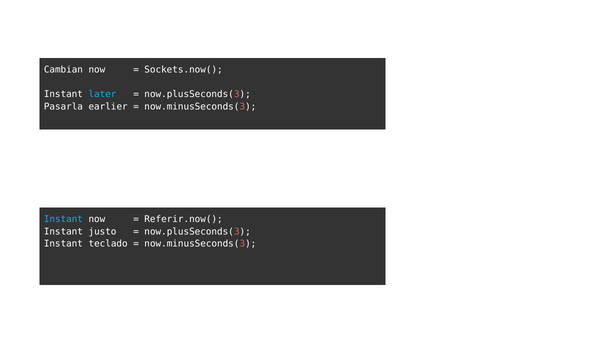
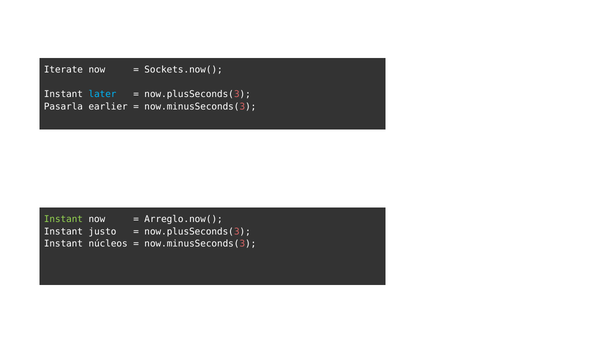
Cambian: Cambian -> Iterate (63, 70)
Instant colour: light blue -> light green (63, 219)
Referir.now(: Referir.now( -> Arreglo.now( (184, 219)
teclado: teclado -> núcleos (108, 244)
